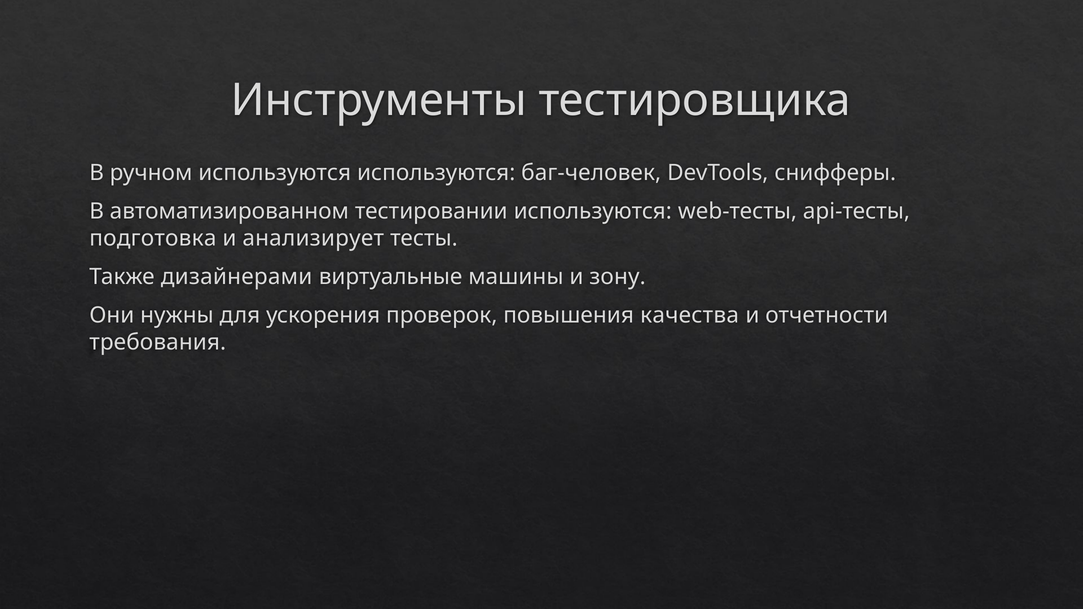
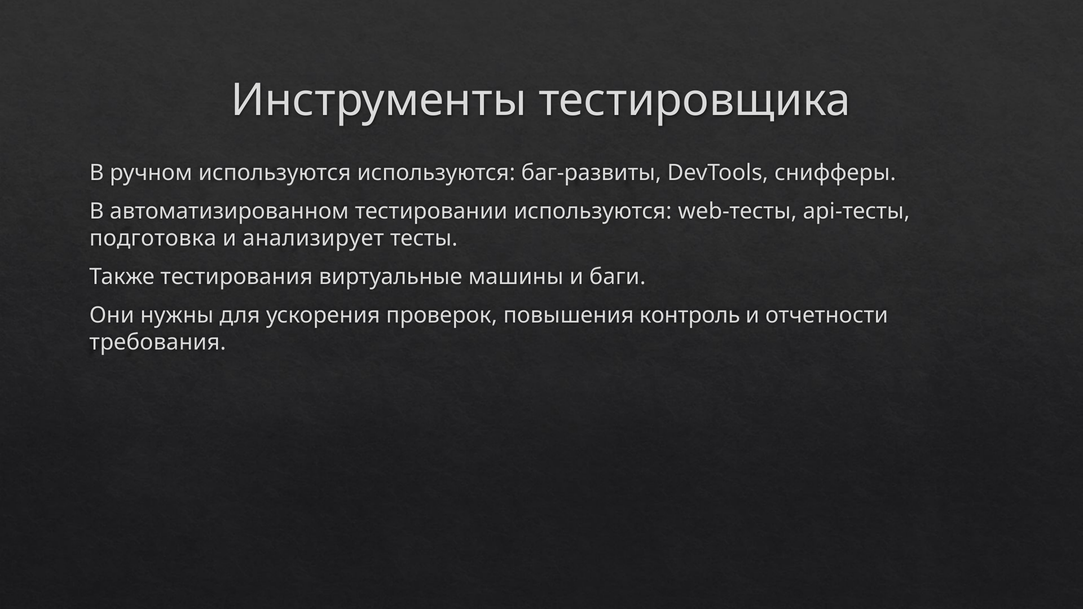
баг-человек: баг-человек -> баг-развиты (591, 173)
дизайнерами: дизайнерами -> тестирования (237, 277)
зону: зону -> баги (618, 277)
качества: качества -> контроль (690, 315)
